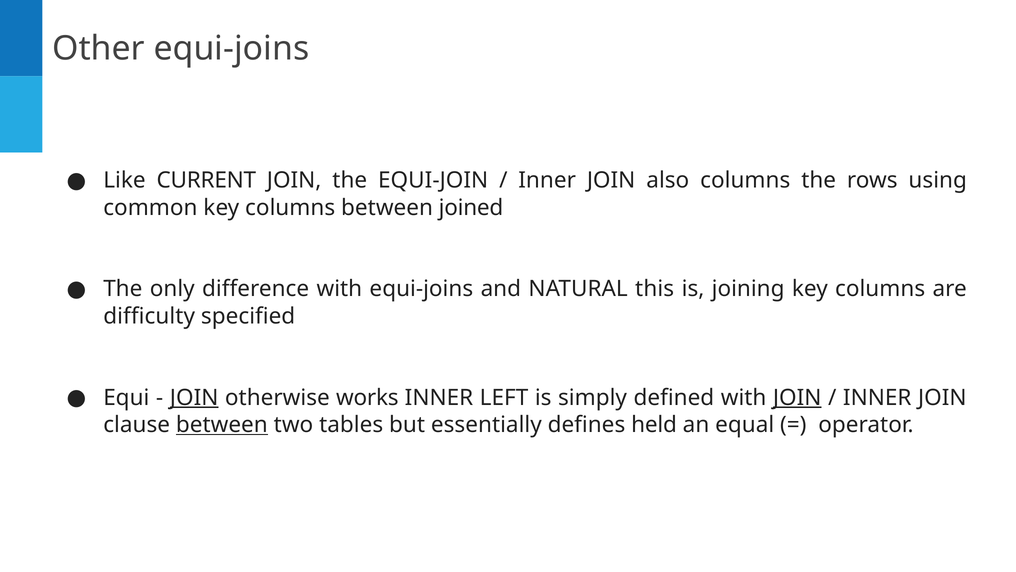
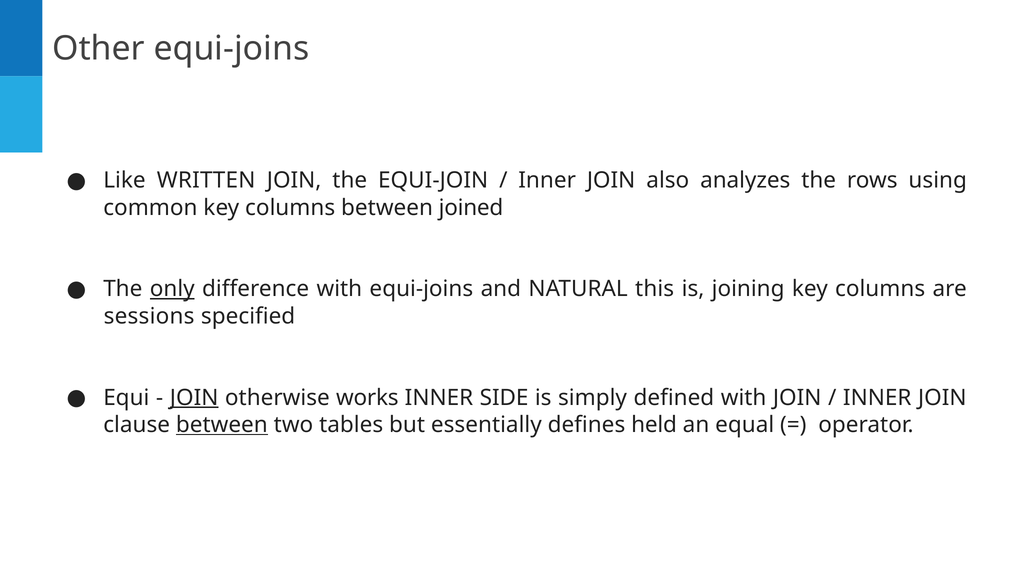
CURRENT: CURRENT -> WRITTEN (206, 180)
also columns: columns -> analyzes (745, 180)
only underline: none -> present (172, 289)
difficulty: difficulty -> sessions (149, 316)
LEFT: LEFT -> SIDE (504, 397)
JOIN underline: present -> none (797, 397)
